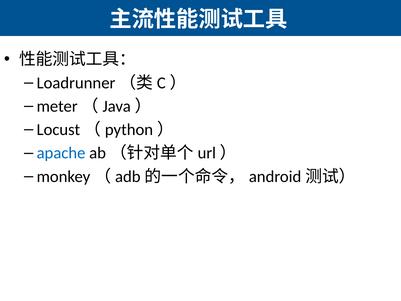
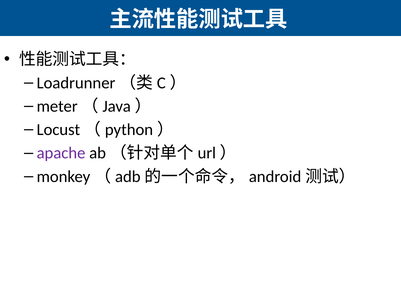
apache colour: blue -> purple (61, 153)
